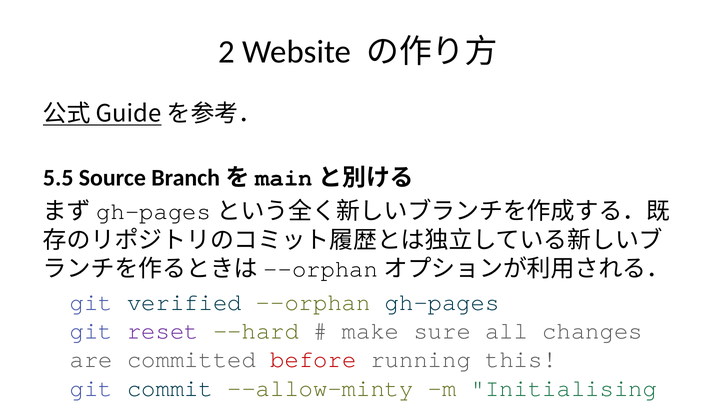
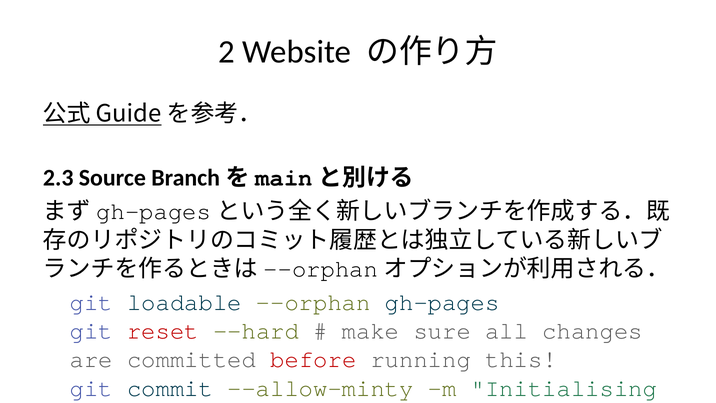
5.5: 5.5 -> 2.3 (58, 178)
verified: verified -> loadable (184, 302)
reset colour: purple -> red (163, 331)
